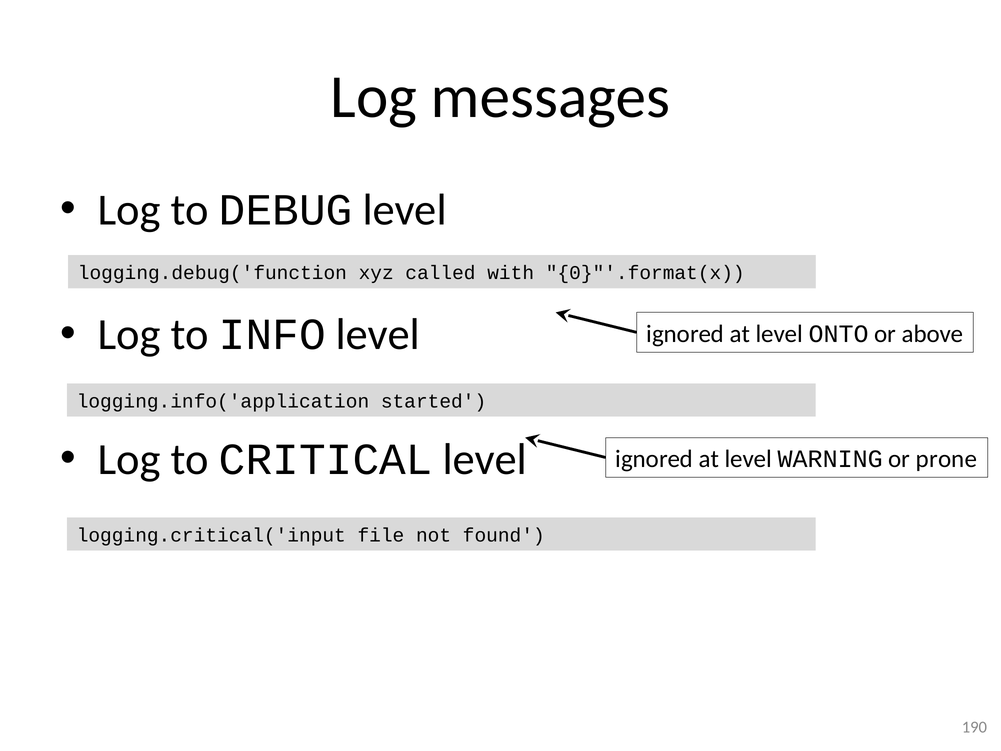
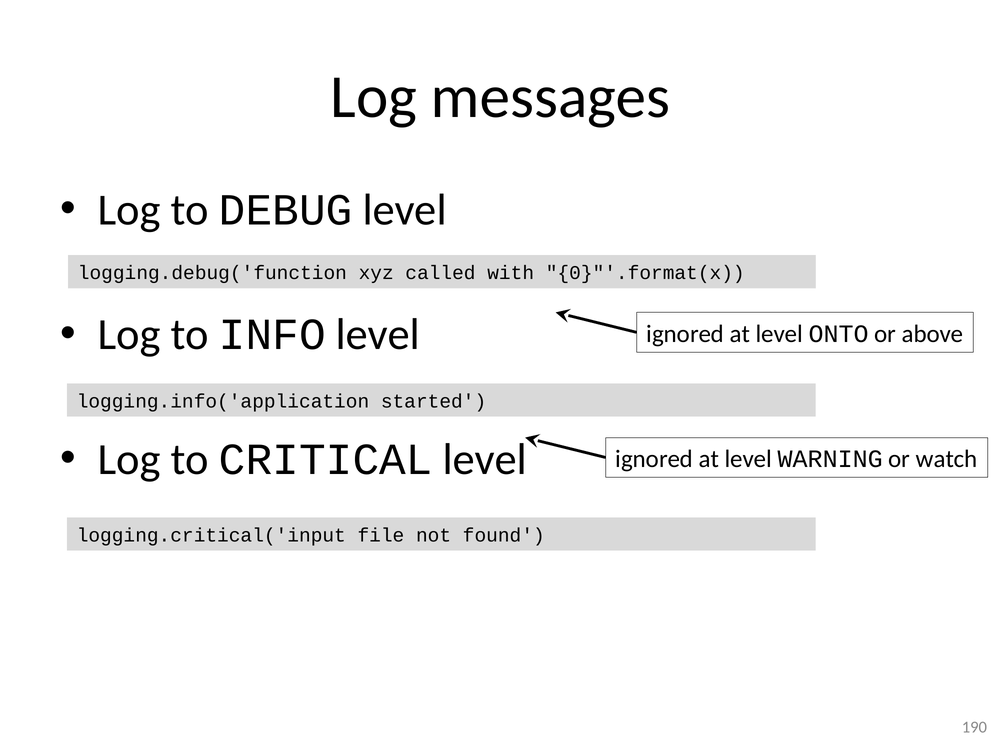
prone: prone -> watch (947, 459)
